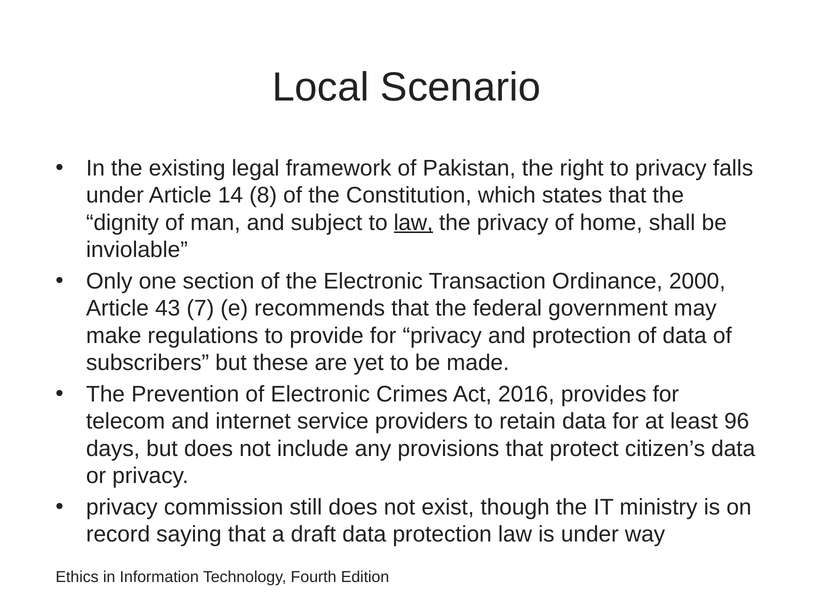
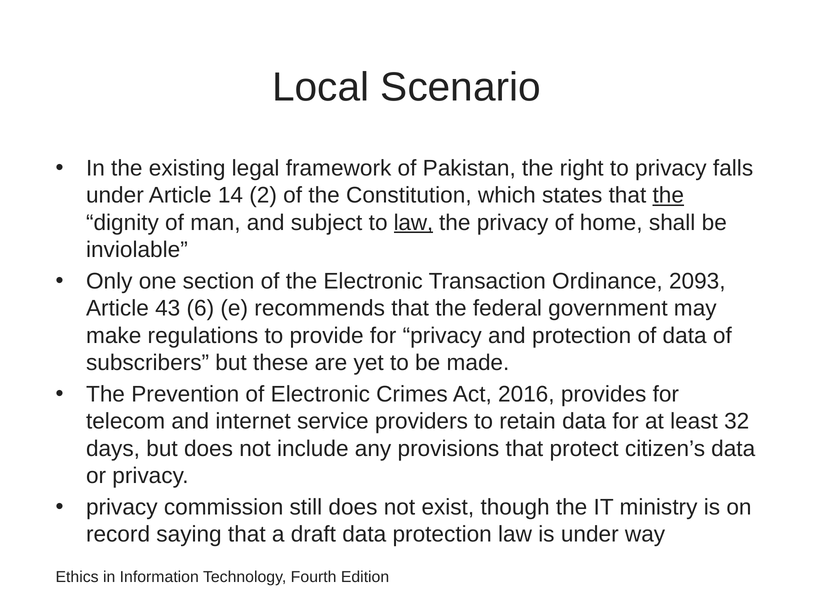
8: 8 -> 2 (263, 195)
the underline: none -> present (668, 195)
2000: 2000 -> 2093 (697, 281)
7: 7 -> 6 (200, 308)
96: 96 -> 32 (737, 421)
